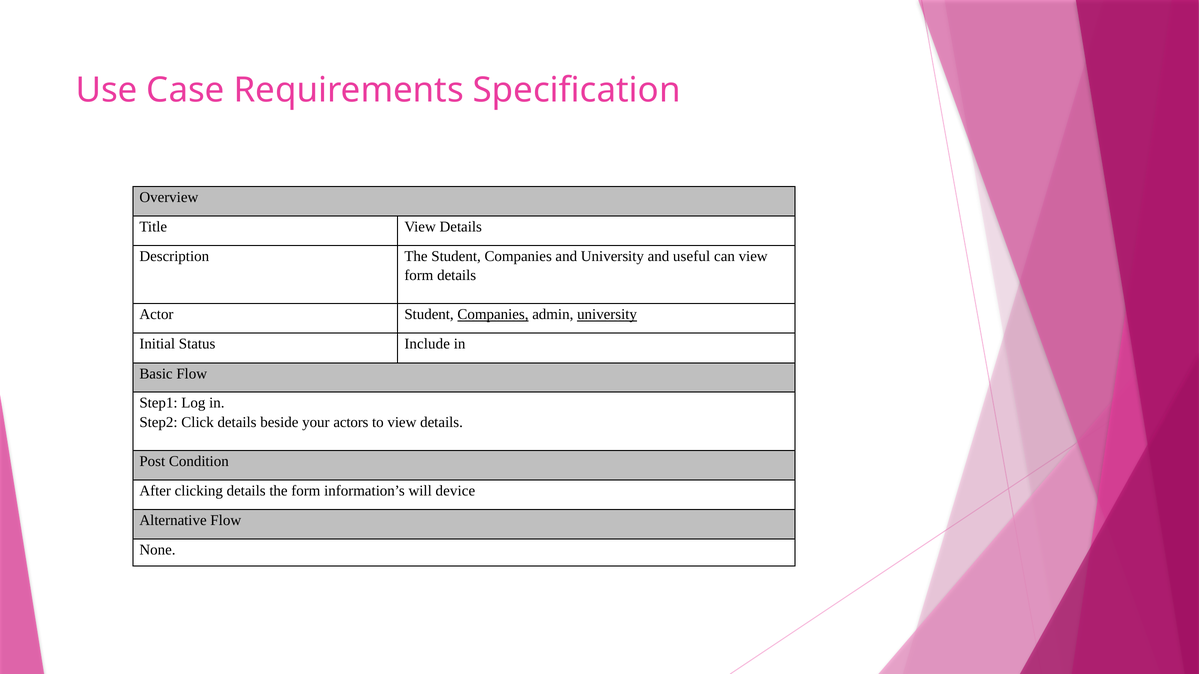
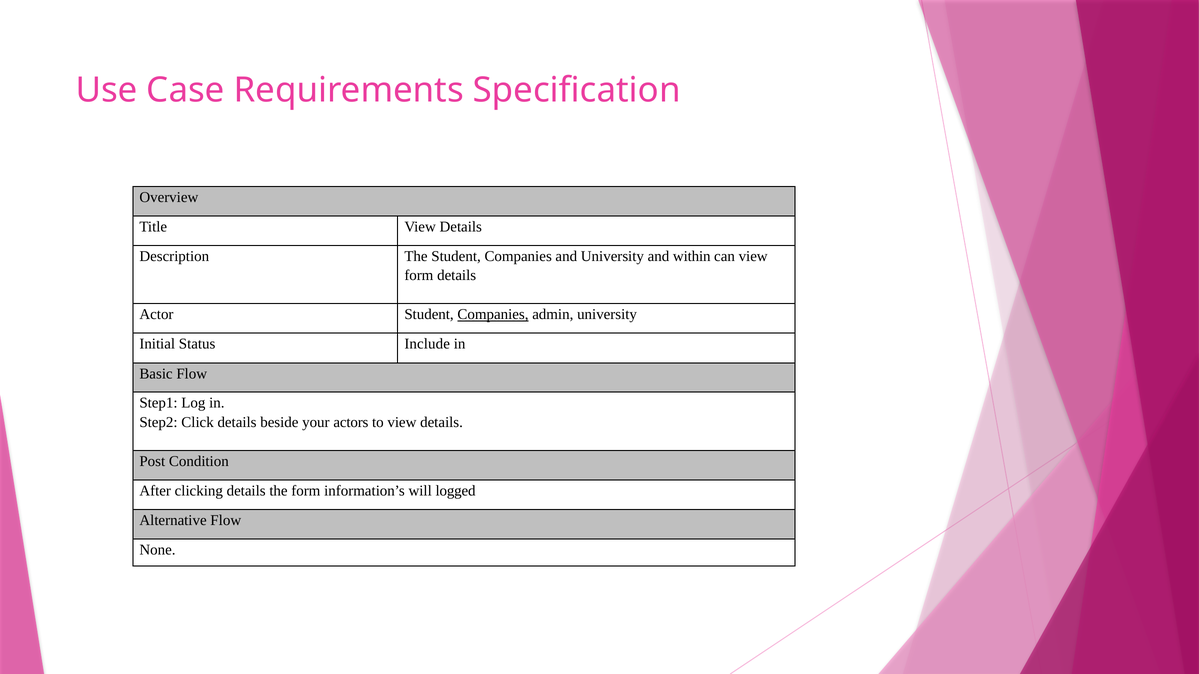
useful: useful -> within (692, 257)
university underline: present -> none (607, 315)
device: device -> logged (456, 491)
